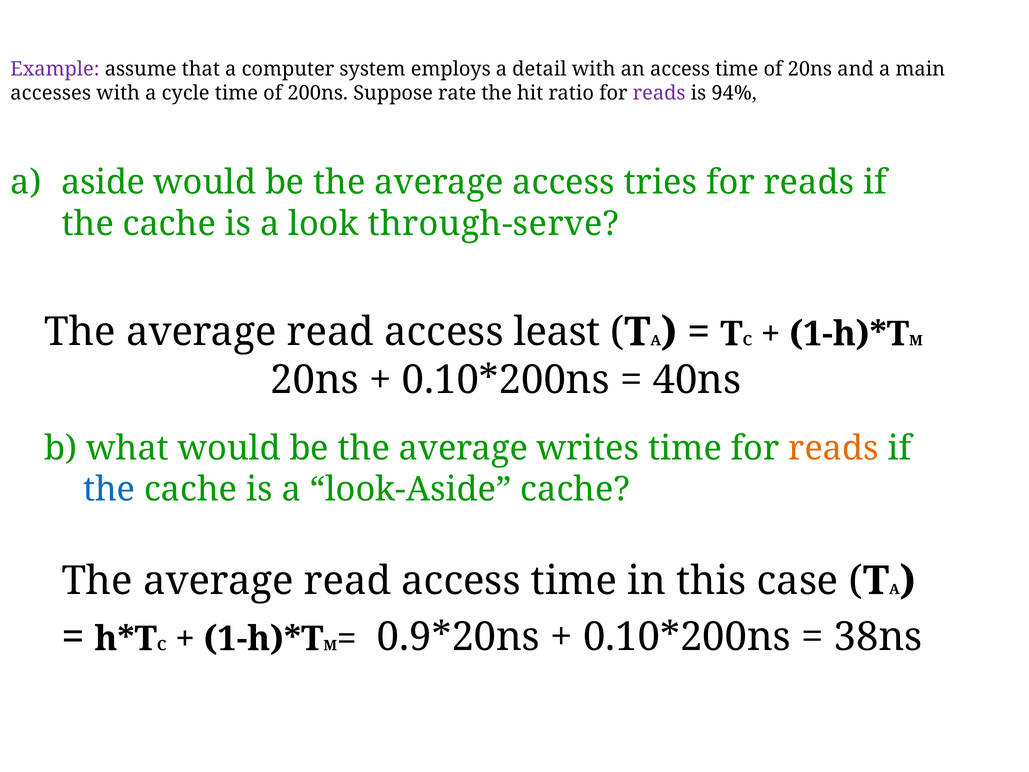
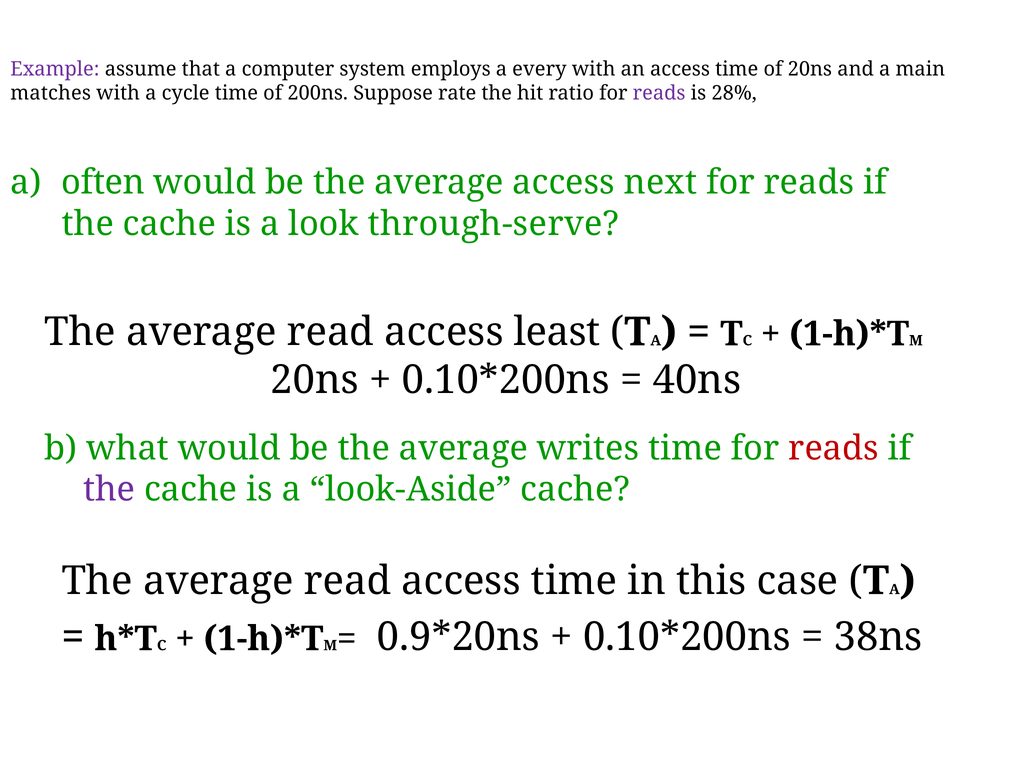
detail: detail -> every (539, 69)
accesses: accesses -> matches (51, 93)
94%: 94% -> 28% (734, 93)
aside: aside -> often (103, 182)
tries: tries -> next (660, 182)
reads colour: orange -> red (834, 448)
the colour: blue -> purple (109, 489)
